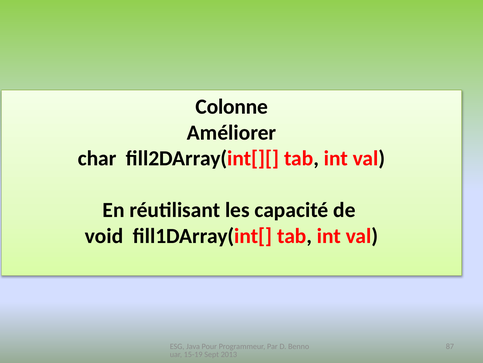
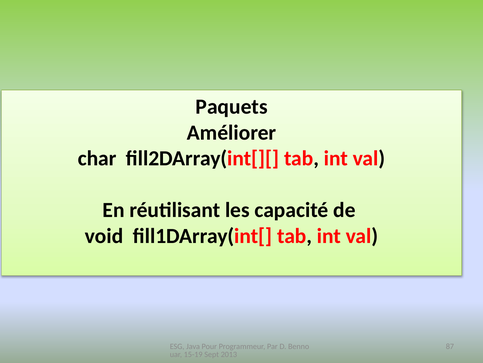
Colonne: Colonne -> Paquets (232, 107)
